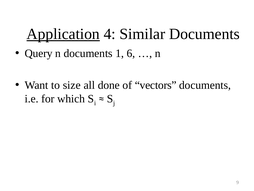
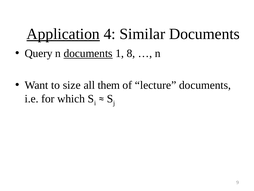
documents underline: none -> present (88, 53)
6: 6 -> 8 (131, 53)
done: done -> them (109, 85)
vectors: vectors -> lecture (156, 85)
